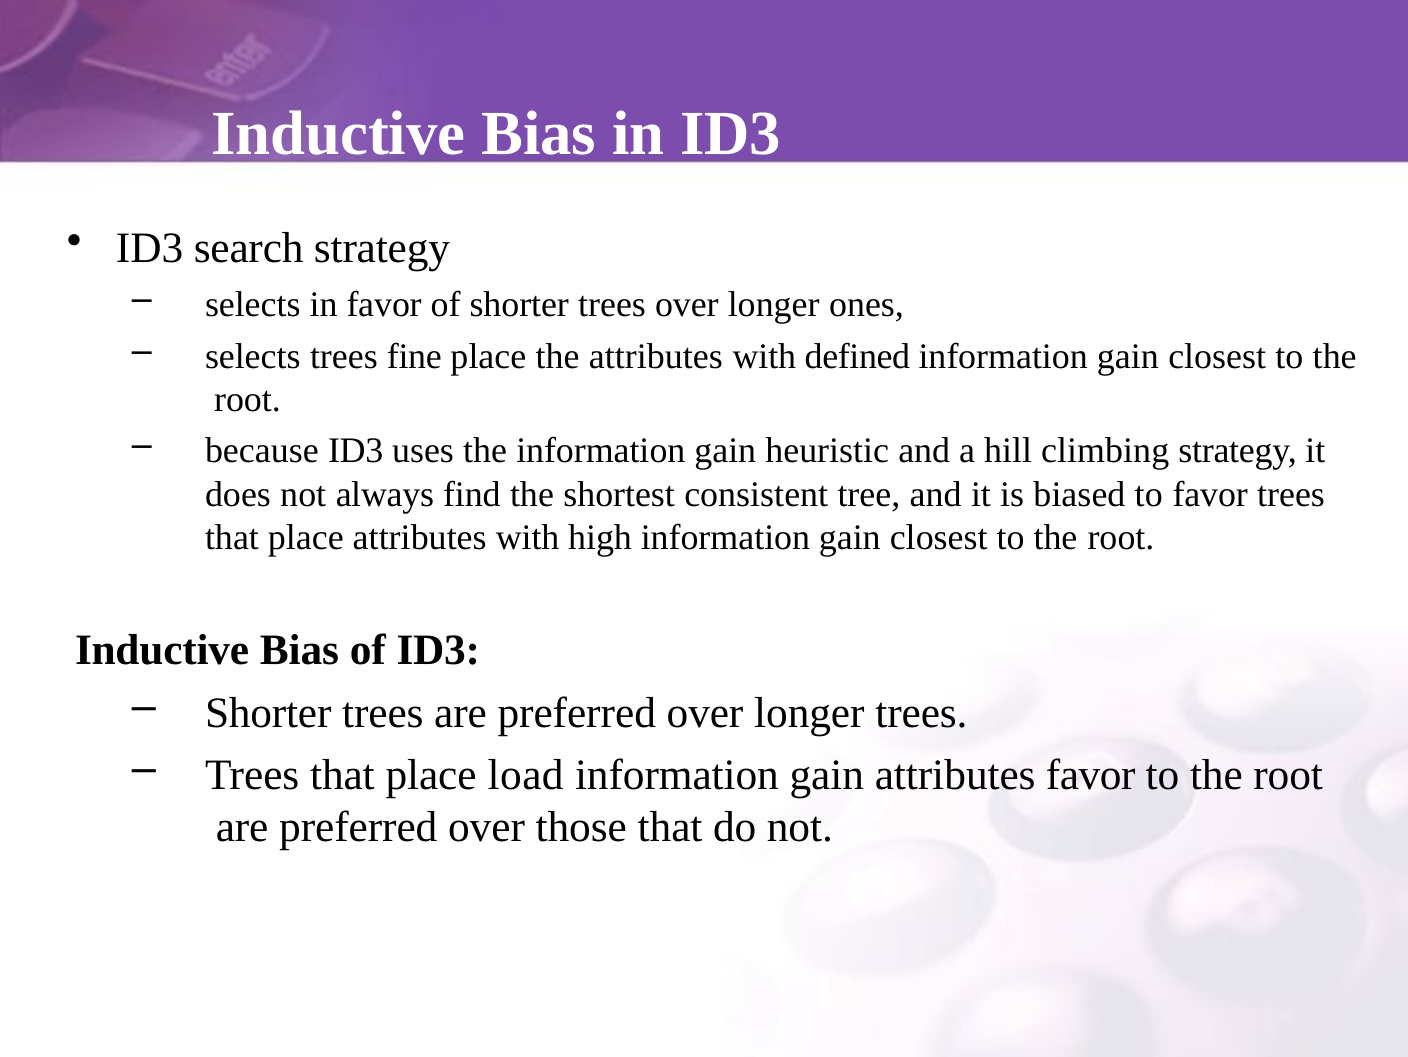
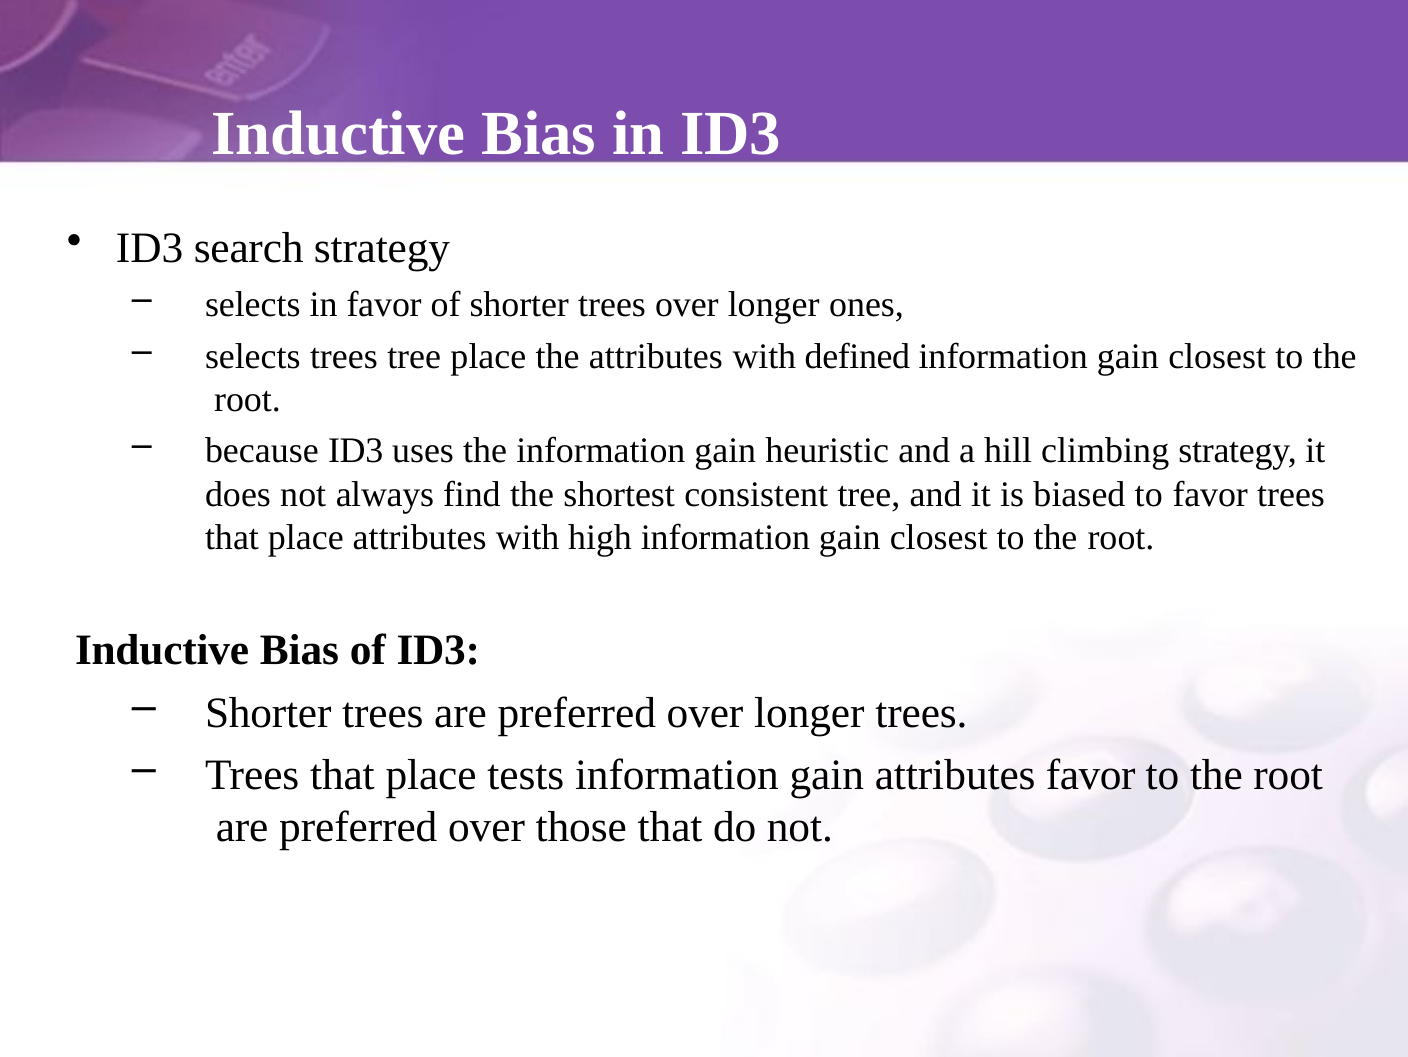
trees fine: fine -> tree (414, 356)
load: load -> tests (526, 775)
